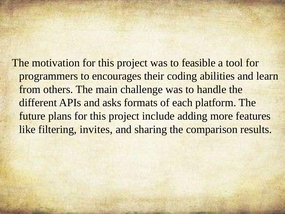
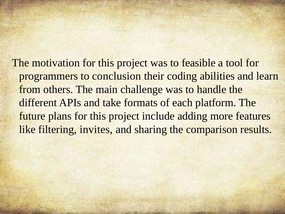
encourages: encourages -> conclusion (117, 76)
asks: asks -> take (112, 103)
